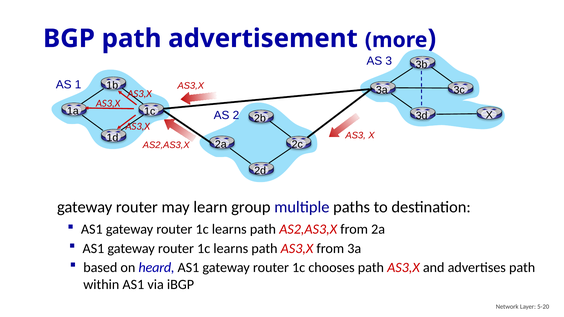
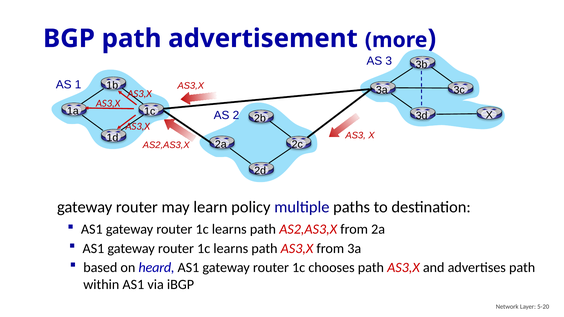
group: group -> policy (251, 207)
